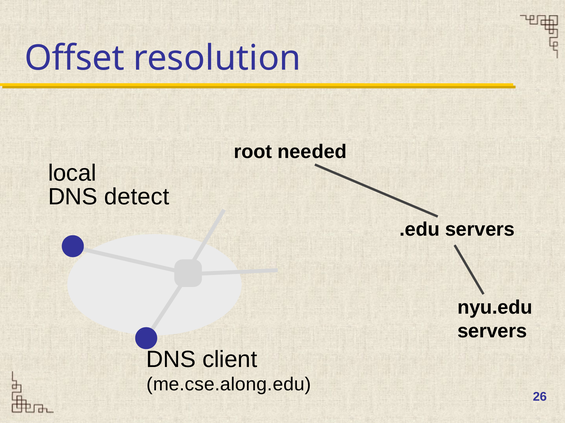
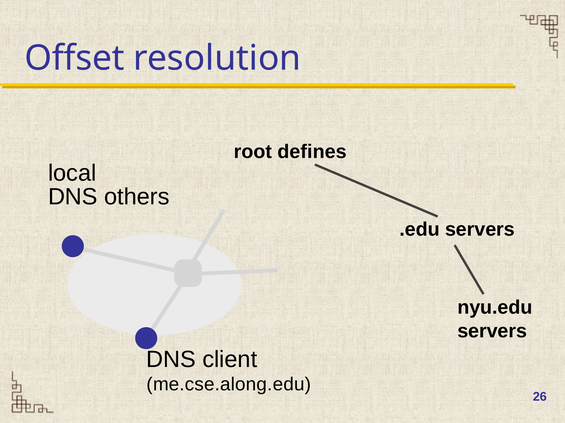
needed: needed -> defines (312, 152)
detect: detect -> others (137, 197)
